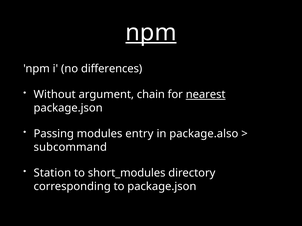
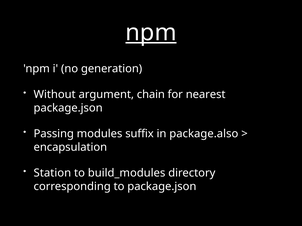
differences: differences -> generation (112, 69)
nearest underline: present -> none (206, 95)
entry: entry -> suffix (140, 134)
subcommand: subcommand -> encapsulation (70, 147)
short_modules: short_modules -> build_modules (127, 173)
